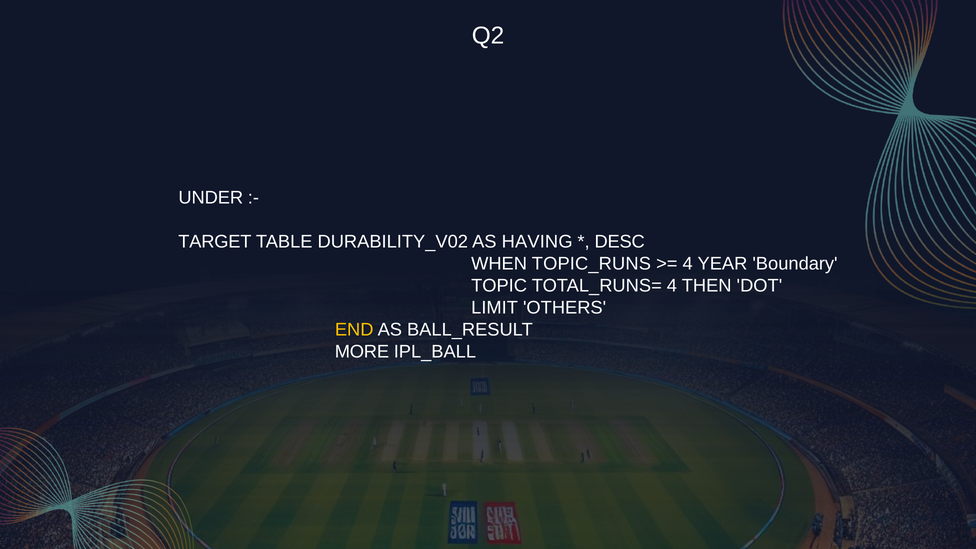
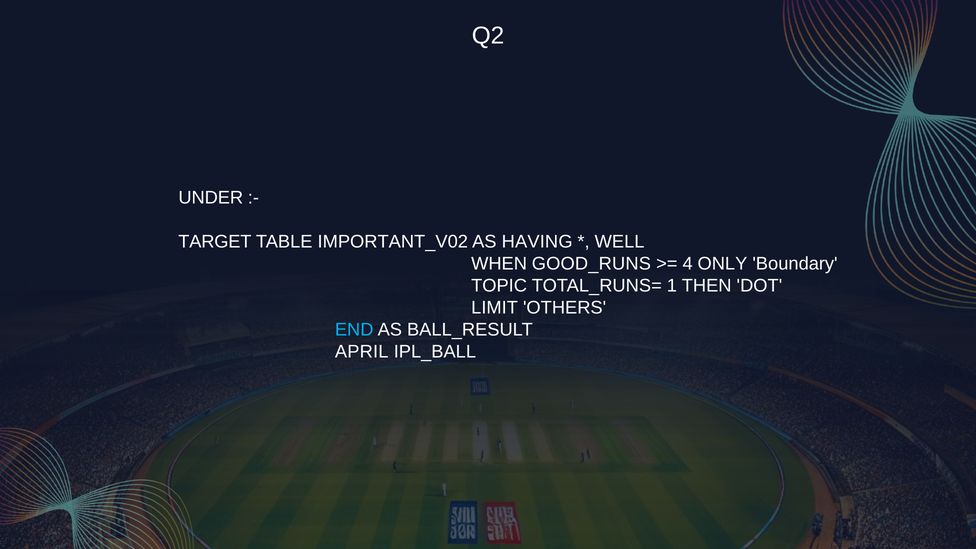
DURABILITY_V02: DURABILITY_V02 -> IMPORTANT_V02 (393, 242)
DESC: DESC -> WELL (620, 242)
TOPIC_RUNS: TOPIC_RUNS -> GOOD_RUNS (591, 264)
YEAR: YEAR -> ONLY (722, 264)
TOTAL_RUNS= 4: 4 -> 1 (672, 286)
END colour: yellow -> light blue (354, 330)
MORE: MORE -> APRIL (362, 352)
